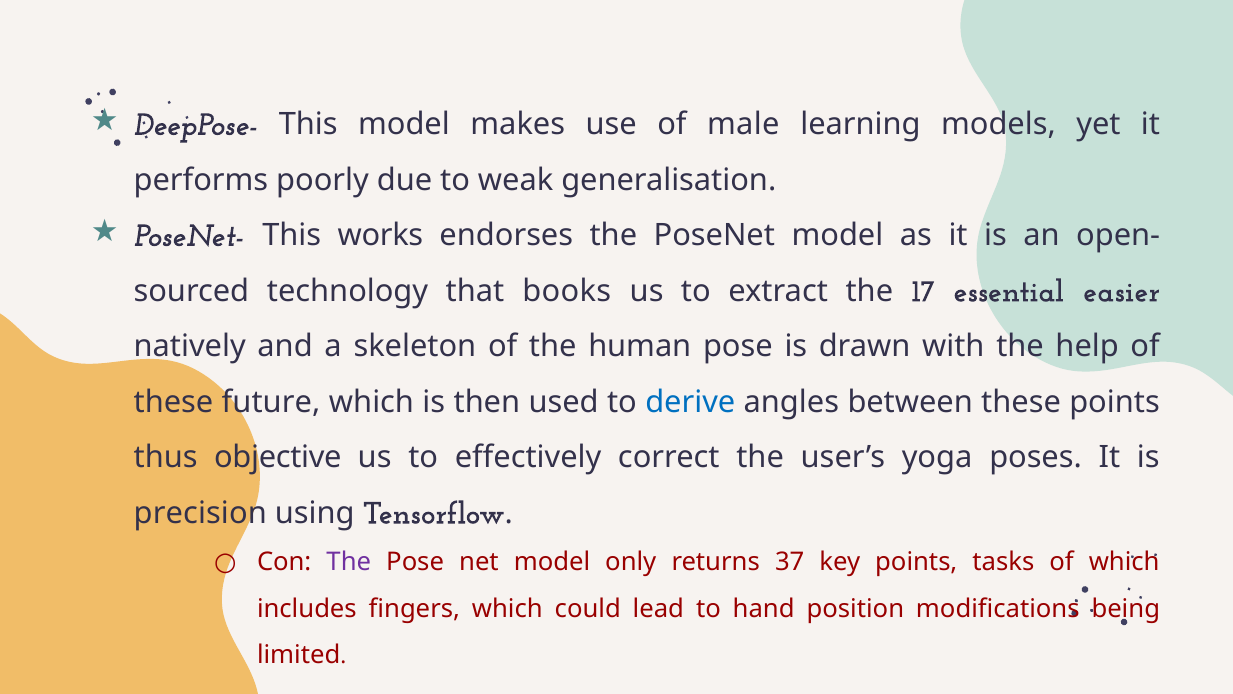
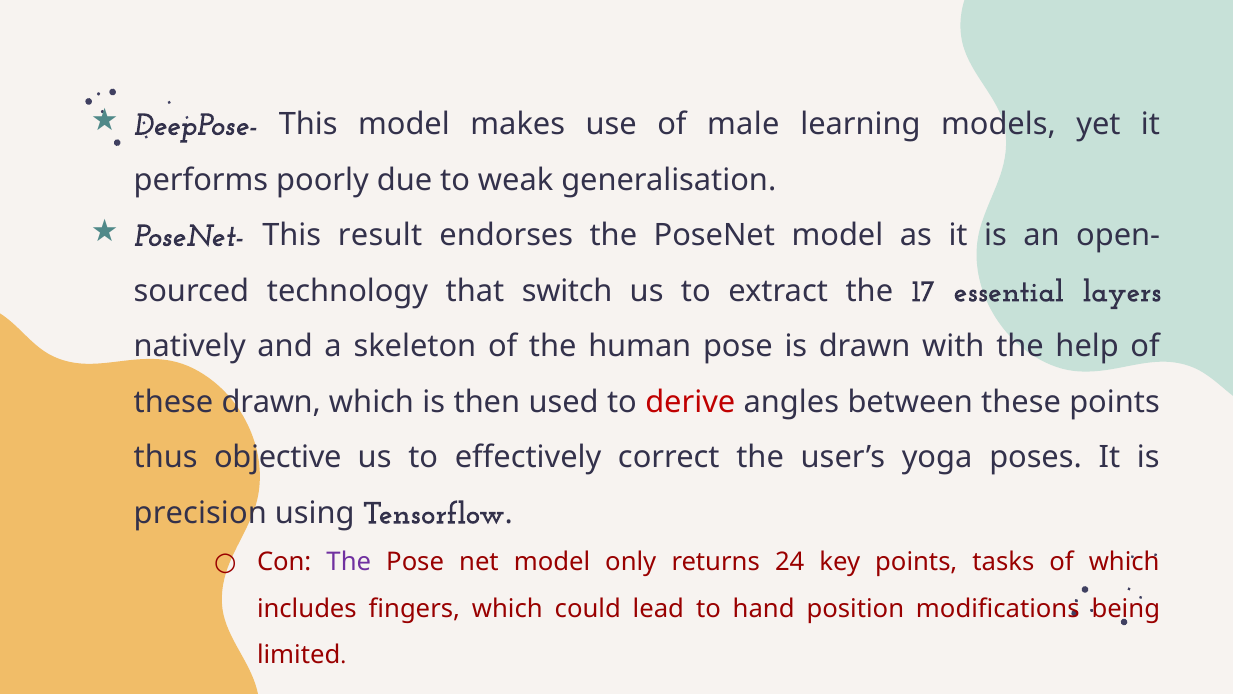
works: works -> result (380, 236)
books: books -> switch (567, 291)
easier: easier -> layers (1122, 291)
these future: future -> drawn (271, 402)
derive colour: blue -> red (690, 402)
37: 37 -> 24 (790, 562)
